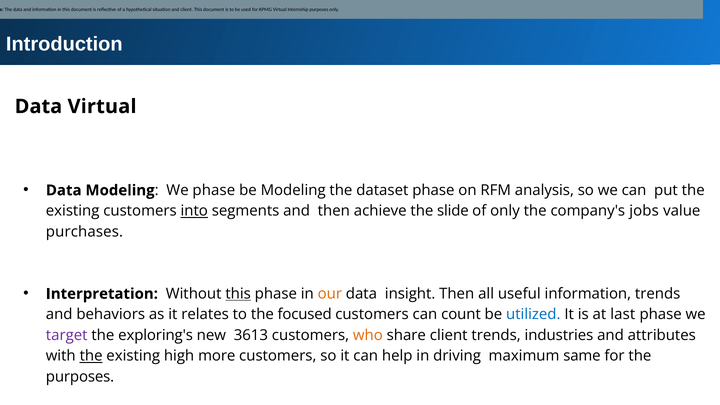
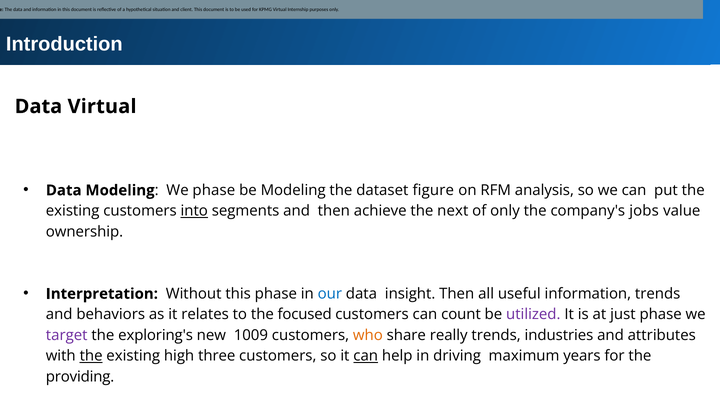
dataset phase: phase -> figure (433, 190)
slide: slide -> next (453, 211)
purchases: purchases -> ownership (85, 232)
this underline: present -> none (238, 294)
our colour: orange -> blue (330, 294)
utilized colour: blue -> purple (533, 315)
last: last -> just (623, 315)
3613: 3613 -> 1009 (251, 335)
share client: client -> really (449, 335)
more: more -> three (217, 356)
can underline: none -> present (366, 356)
same: same -> years (582, 356)
purposes: purposes -> providing (80, 377)
